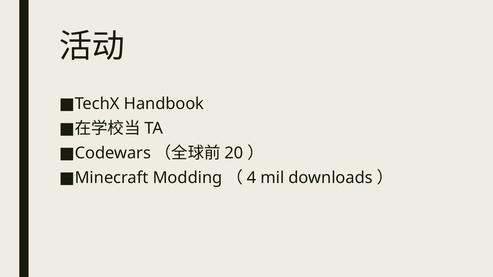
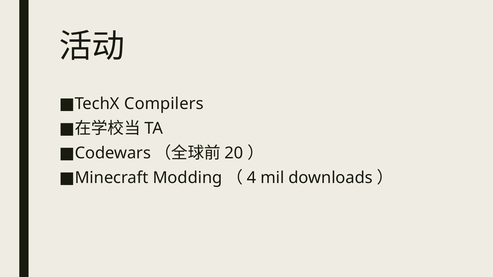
Handbook: Handbook -> Compilers (164, 104)
